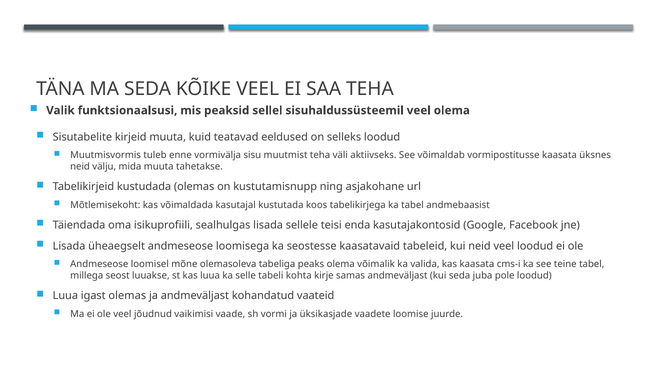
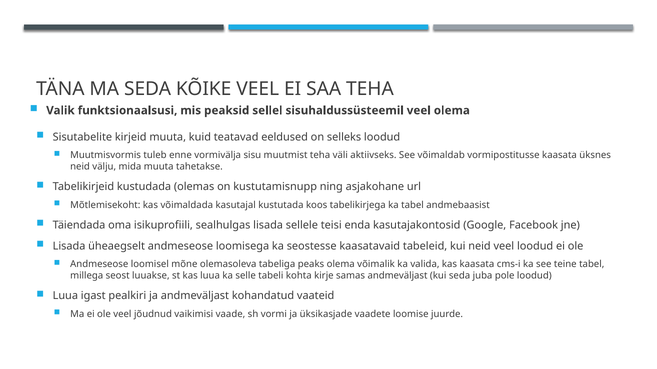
igast olemas: olemas -> pealkiri (127, 296)
